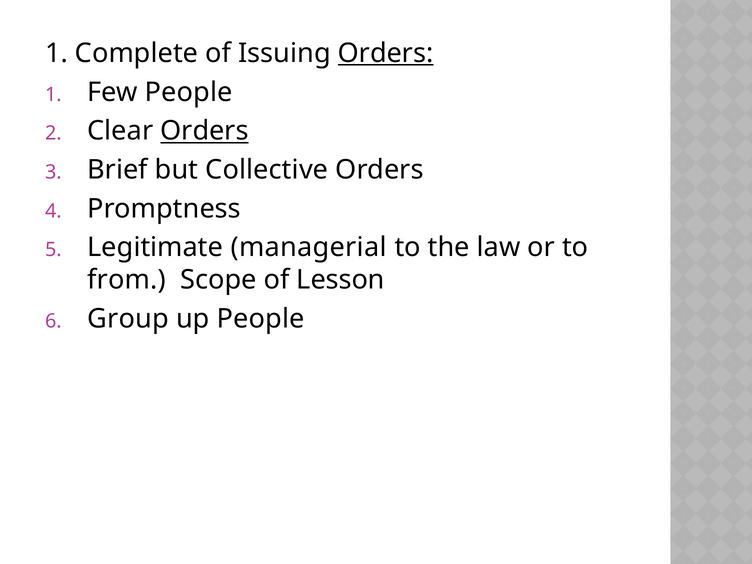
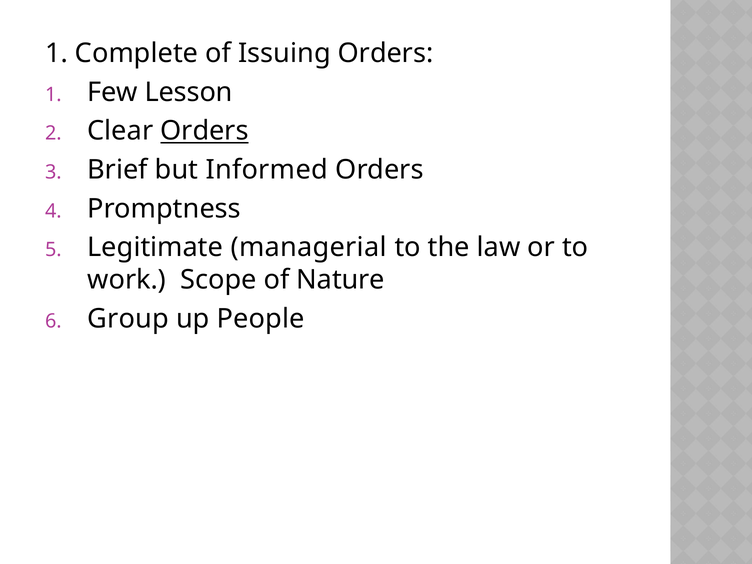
Orders underline: present -> none (386, 53)
Few People: People -> Lesson (189, 92)
Collective: Collective -> Informed (267, 170)
from: from -> work (127, 280)
Lesson: Lesson -> Nature (341, 280)
